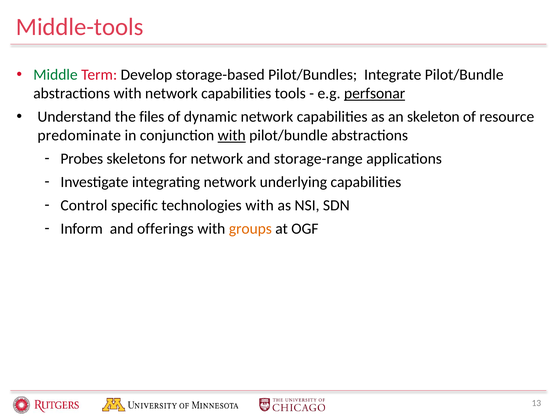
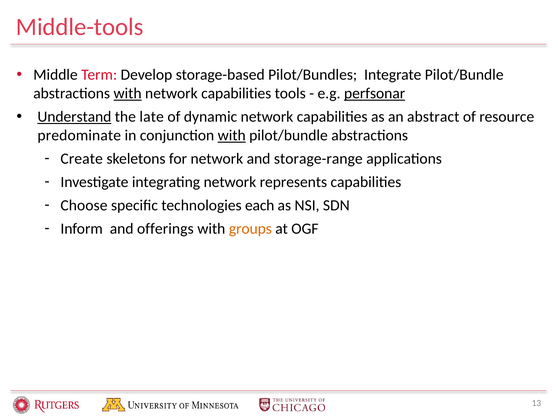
Middle colour: green -> black (55, 75)
with underline: none -> present (128, 93)
Understand underline: none -> present (74, 117)
files: files -> late (152, 117)
skeleton: skeleton -> abstract (433, 117)
Probes: Probes -> Create (82, 159)
underlying: underlying -> represents (293, 182)
Control: Control -> Choose (84, 205)
technologies with: with -> each (260, 205)
